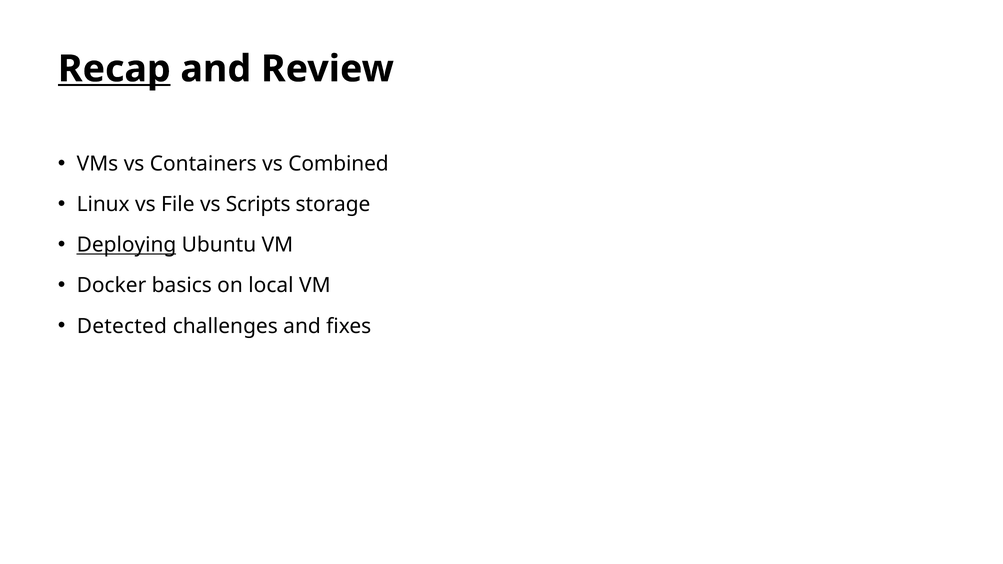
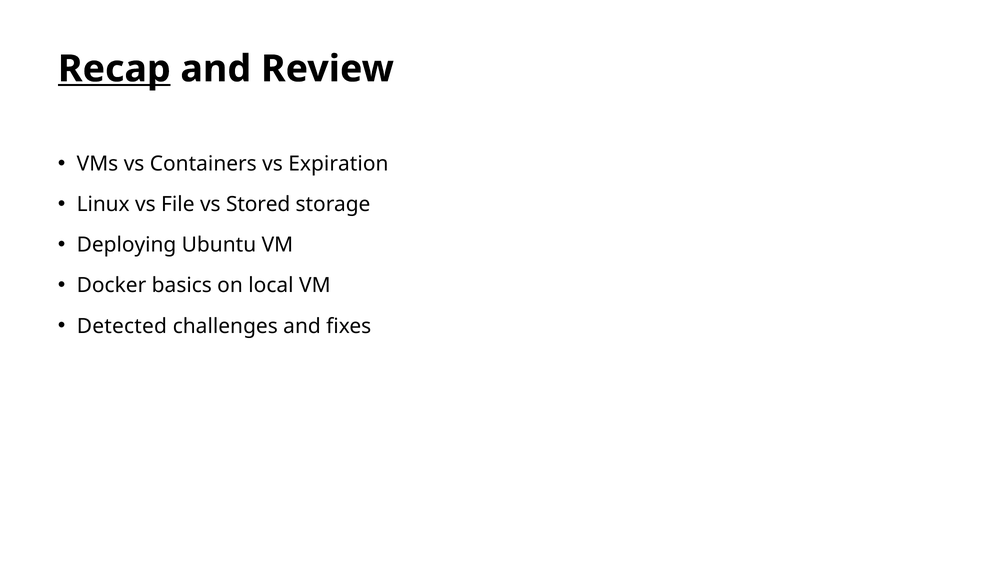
Combined: Combined -> Expiration (338, 164)
Scripts: Scripts -> Stored (258, 204)
Deploying underline: present -> none (127, 245)
